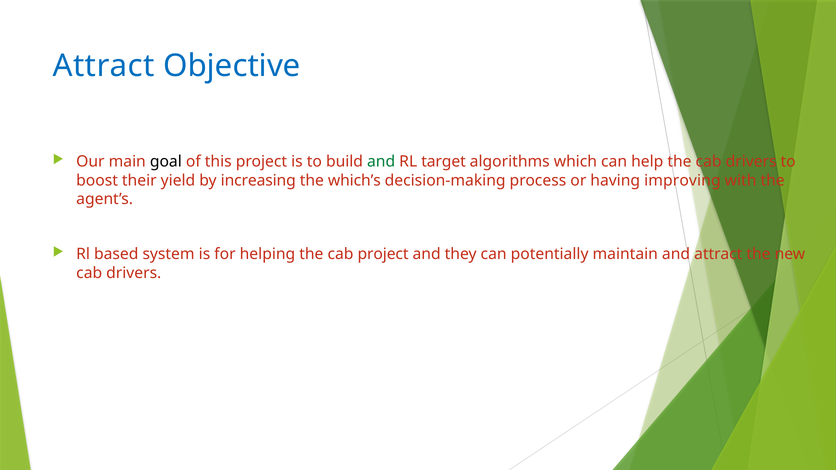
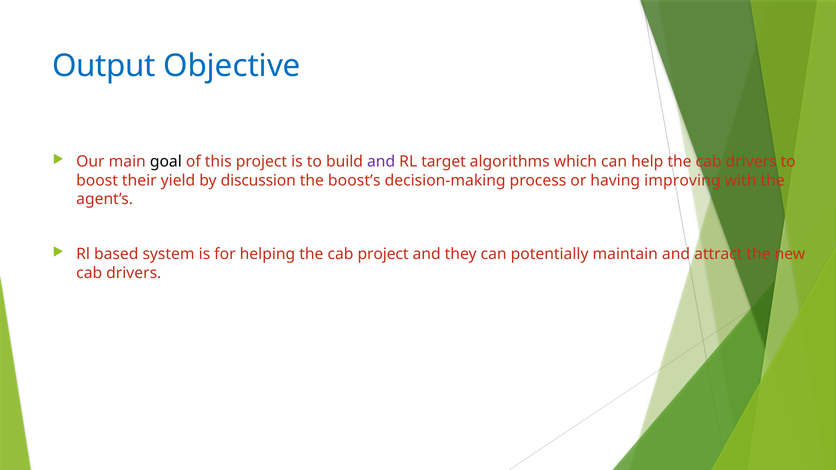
Attract: Attract -> Output (104, 66)
and colour: green -> purple (381, 162)
increasing: increasing -> discussion (258, 181)
which’s: which’s -> boost’s (354, 181)
